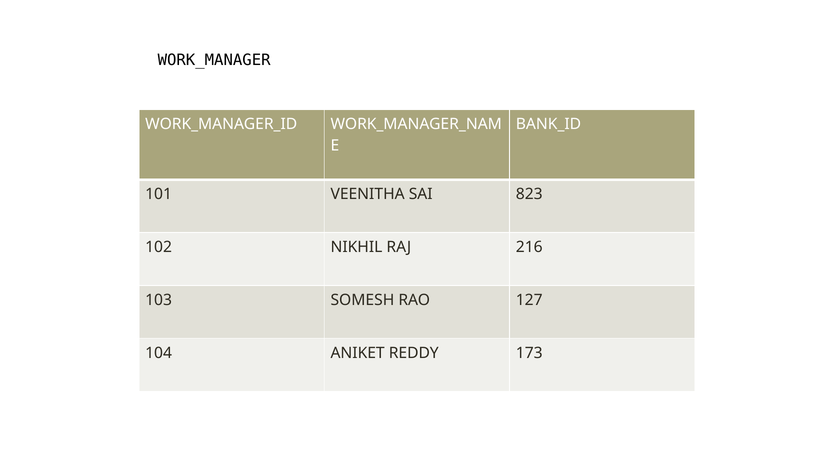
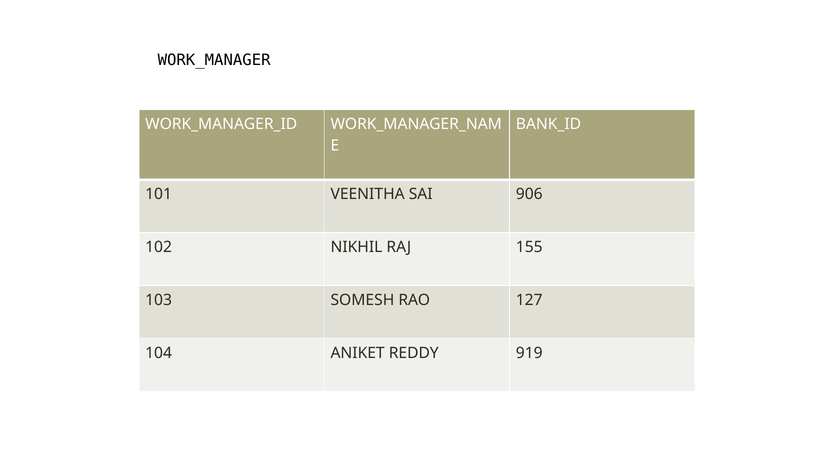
823: 823 -> 906 (529, 194)
216: 216 -> 155 (529, 247)
173: 173 -> 919 (529, 353)
